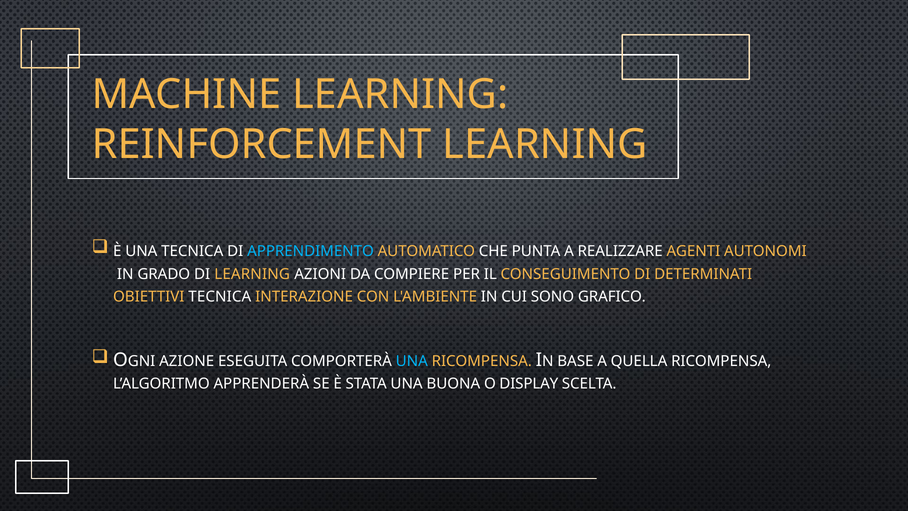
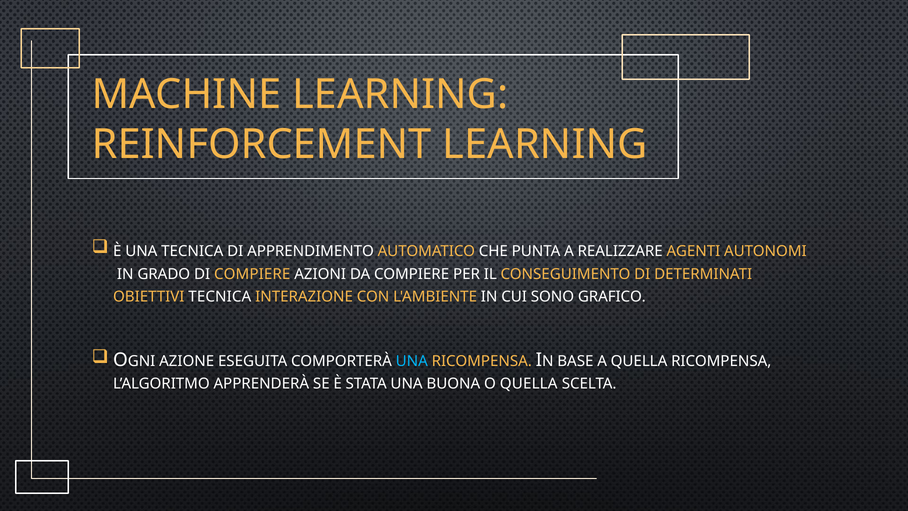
APPRENDIMENTO colour: light blue -> white (311, 251)
DI LEARNING: LEARNING -> COMPIERE (252, 274)
O DISPLAY: DISPLAY -> QUELLA (529, 384)
